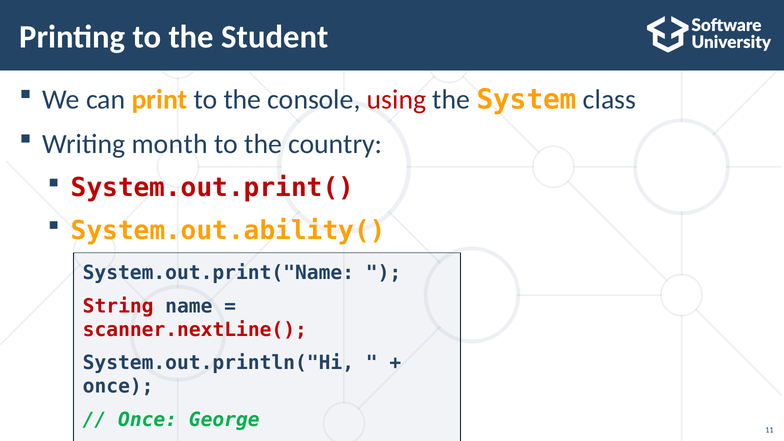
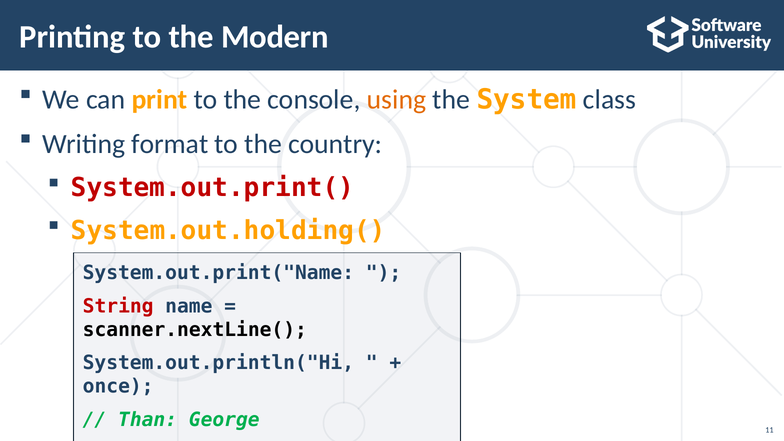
Student: Student -> Modern (275, 37)
using colour: red -> orange (397, 99)
month: month -> format (170, 144)
System.out.ability(: System.out.ability( -> System.out.holding( (228, 231)
scanner.nextLine( colour: red -> black (195, 330)
Once: Once -> Than (148, 420)
